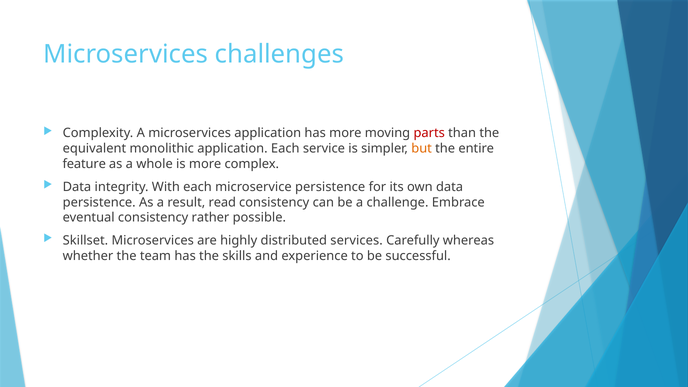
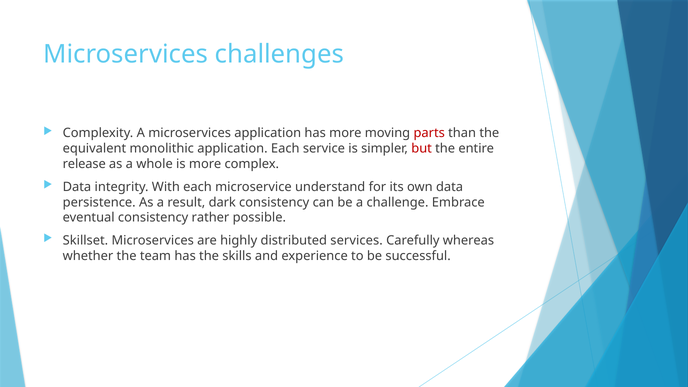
but colour: orange -> red (422, 149)
feature: feature -> release (84, 164)
microservice persistence: persistence -> understand (330, 187)
read: read -> dark (222, 202)
